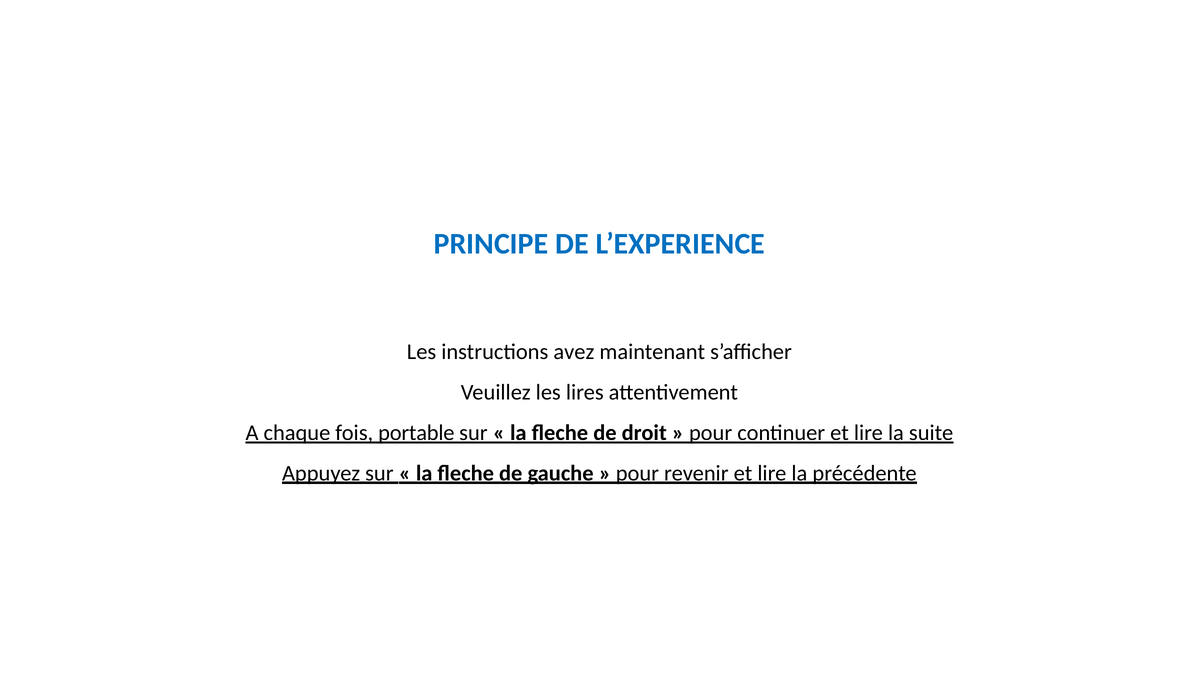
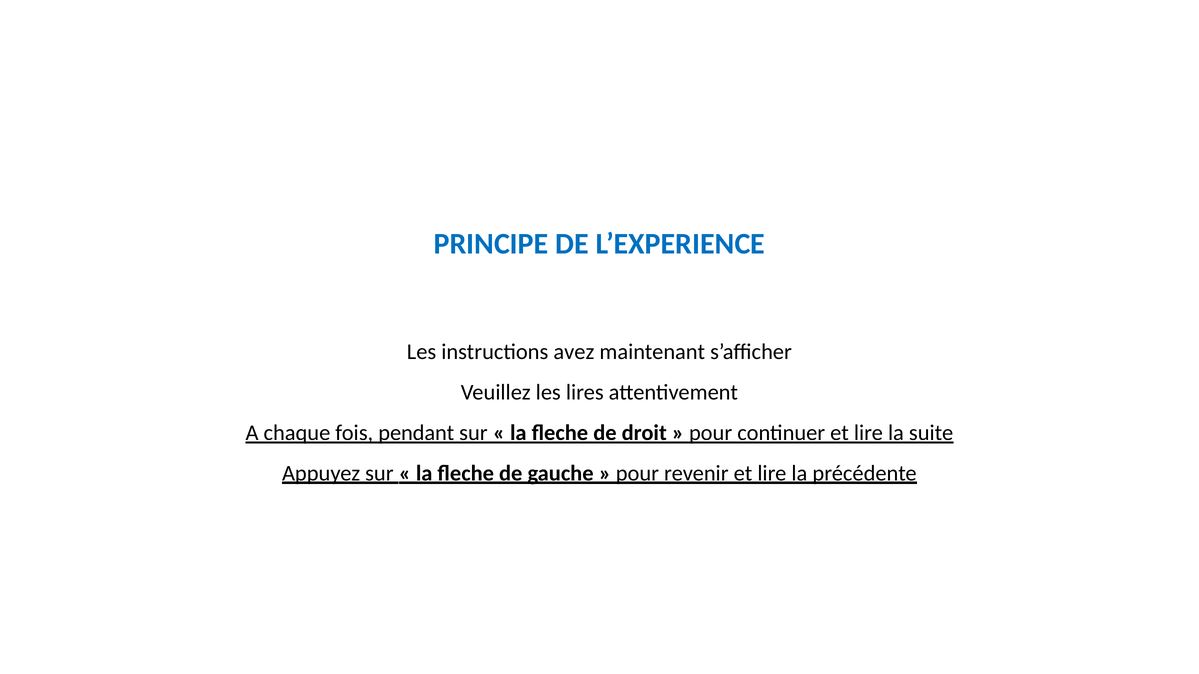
portable: portable -> pendant (416, 433)
